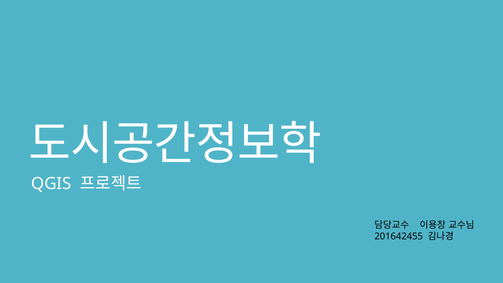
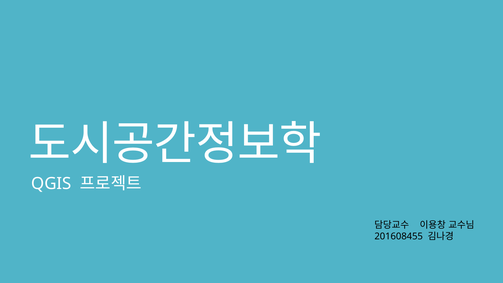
201642455: 201642455 -> 201608455 (399, 236)
